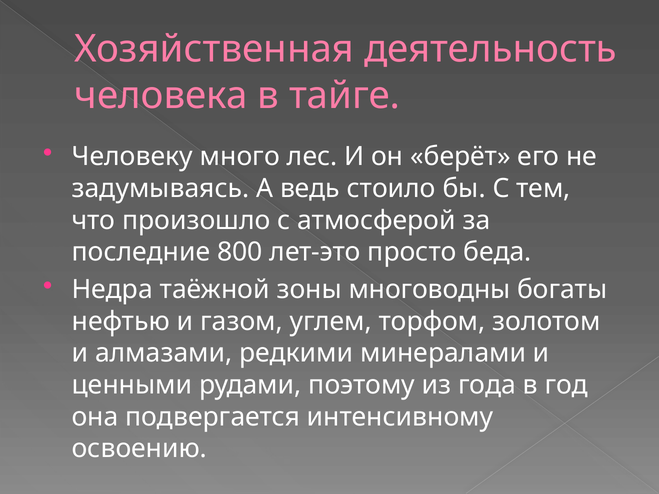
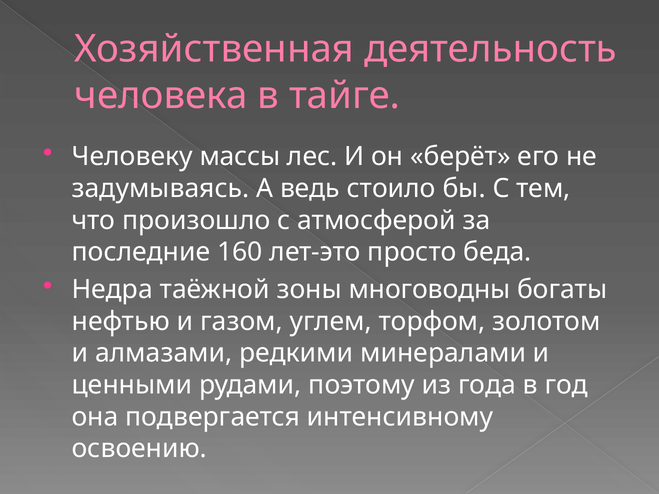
много: много -> массы (240, 157)
800: 800 -> 160 (240, 252)
